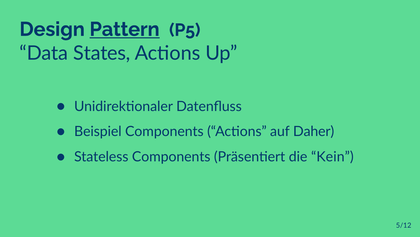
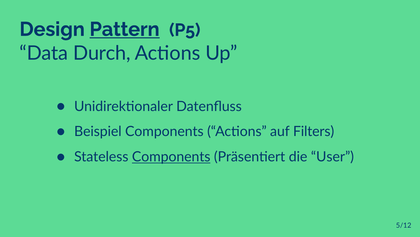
States: States -> Durch (102, 53)
Daher: Daher -> Filters (314, 131)
Components underline: none -> present (171, 156)
Kein: Kein -> User (332, 156)
